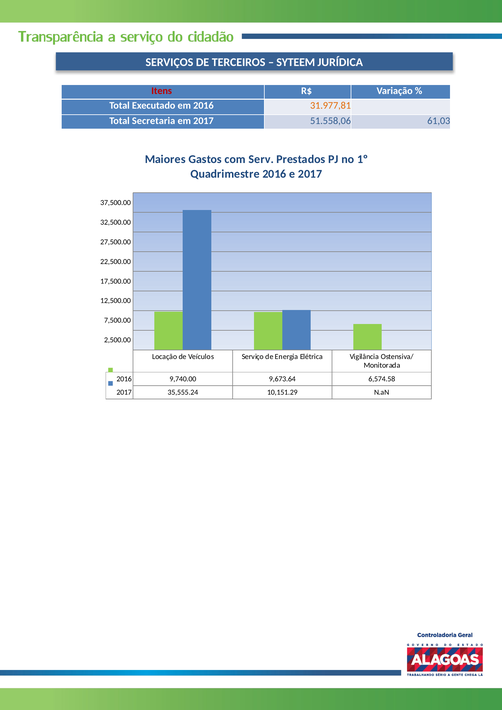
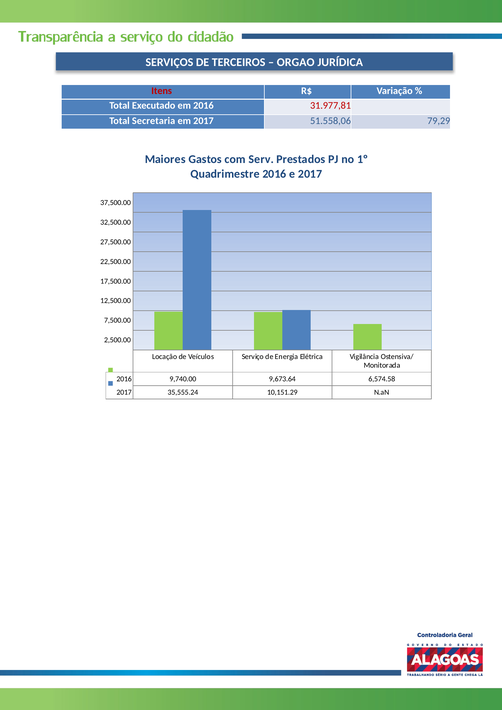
SYTEEM: SYTEEM -> ORGAO (296, 62)
31.977,81 colour: orange -> red (331, 106)
61,03: 61,03 -> 79,29 (439, 121)
